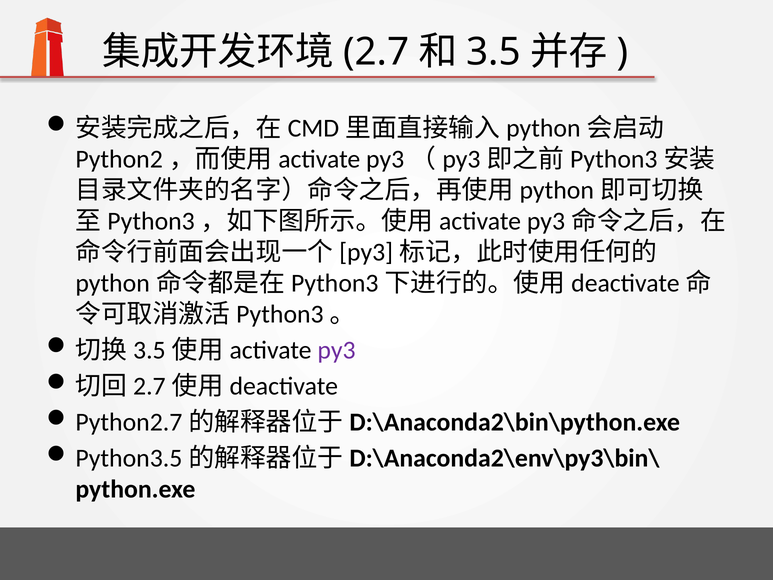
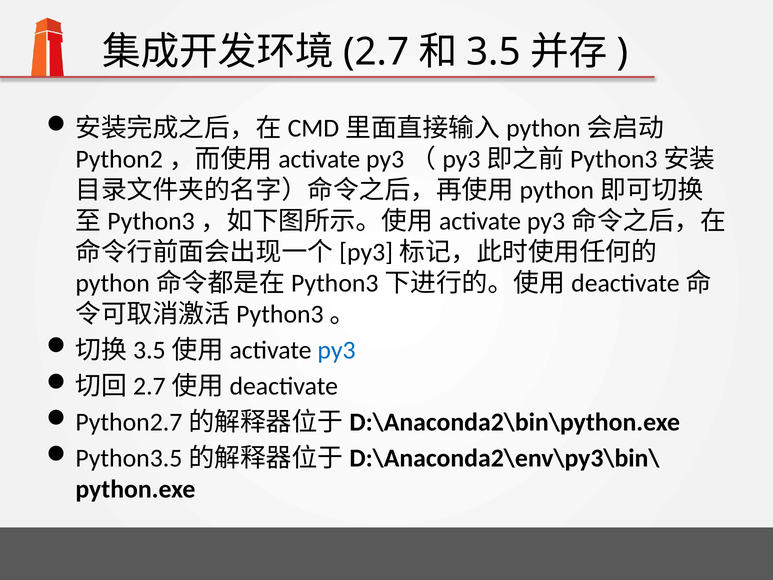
py3 colour: purple -> blue (336, 350)
